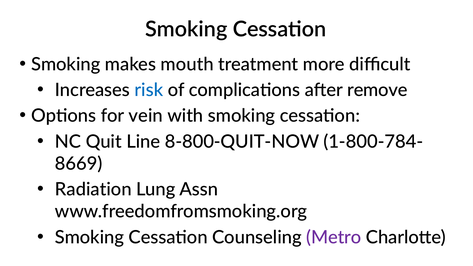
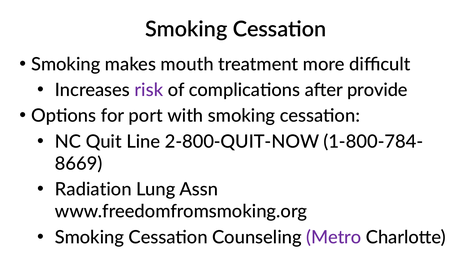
risk colour: blue -> purple (149, 90)
remove: remove -> provide (377, 90)
vein: vein -> port (146, 116)
8-800-QUIT-NOW: 8-800-QUIT-NOW -> 2-800-QUIT-NOW (242, 142)
